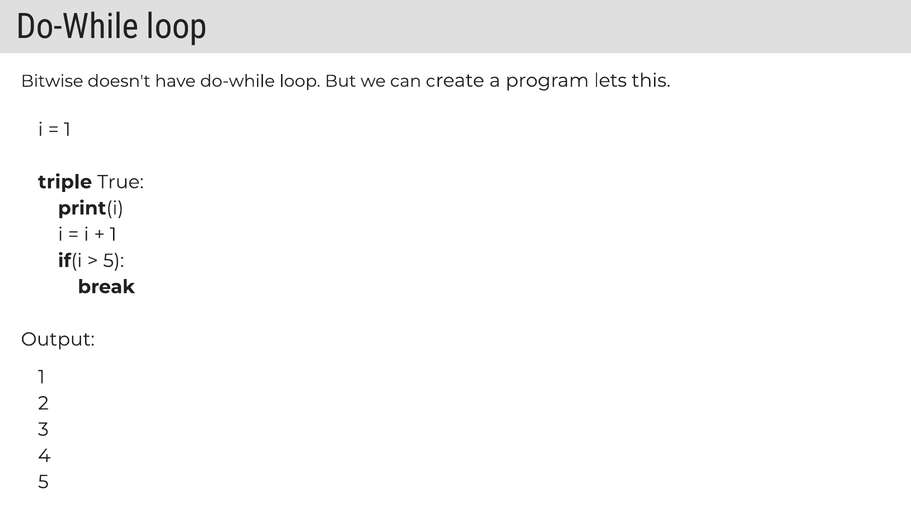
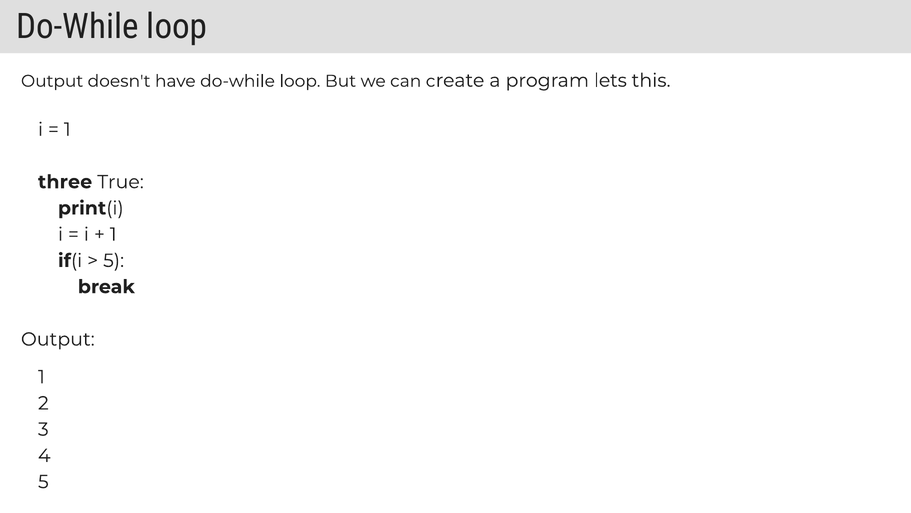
Bitwise: Bitwise -> Output (52, 81)
triple: triple -> three (65, 182)
